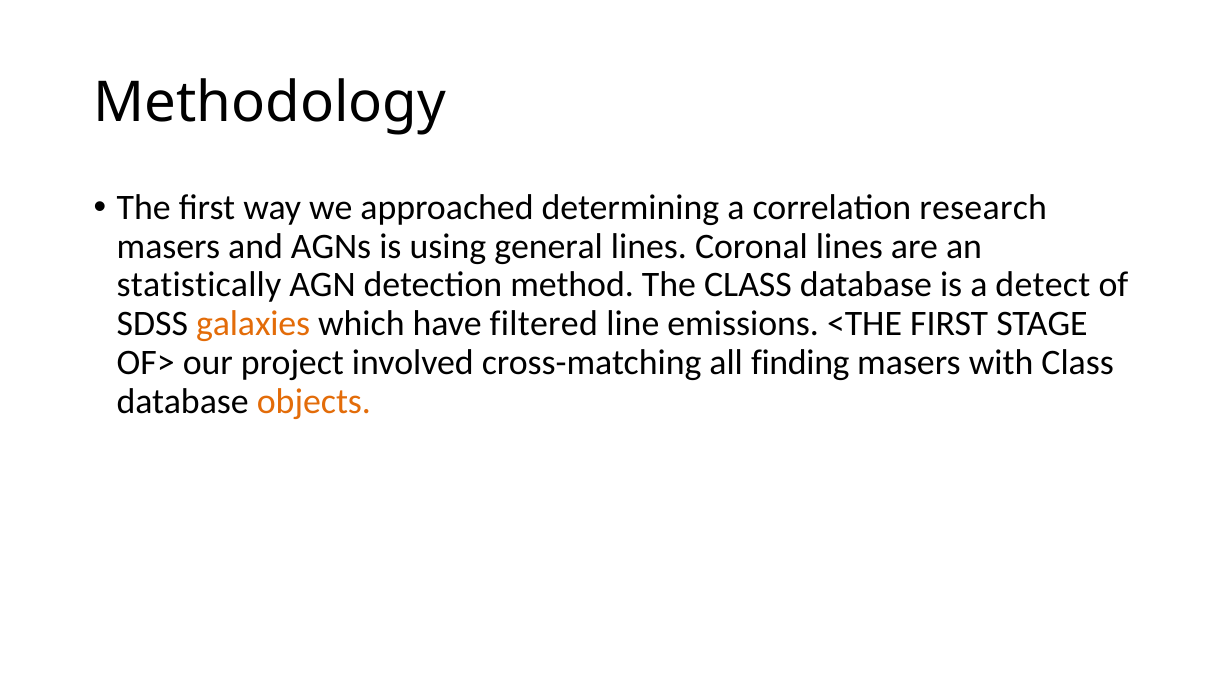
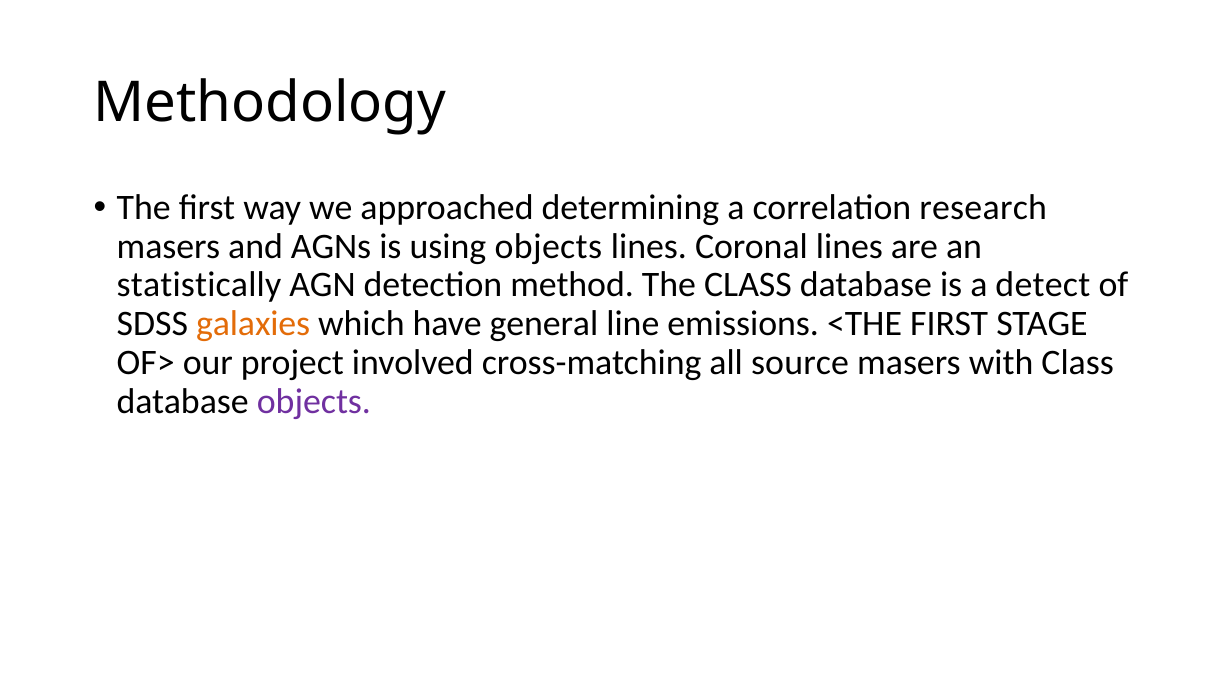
using general: general -> objects (548, 247)
filtered: filtered -> general (544, 324)
finding: finding -> source (800, 363)
objects colour: orange -> purple (314, 401)
